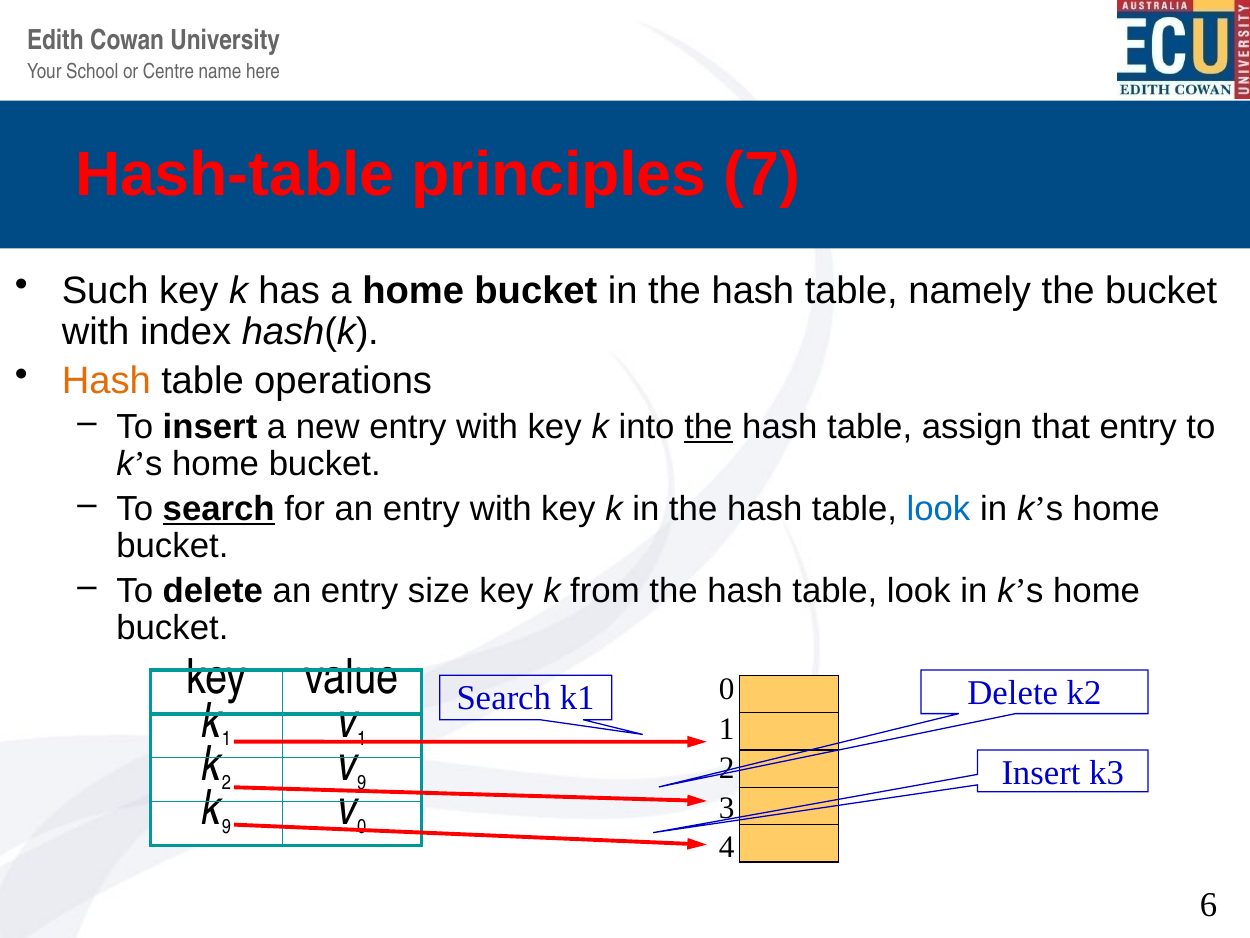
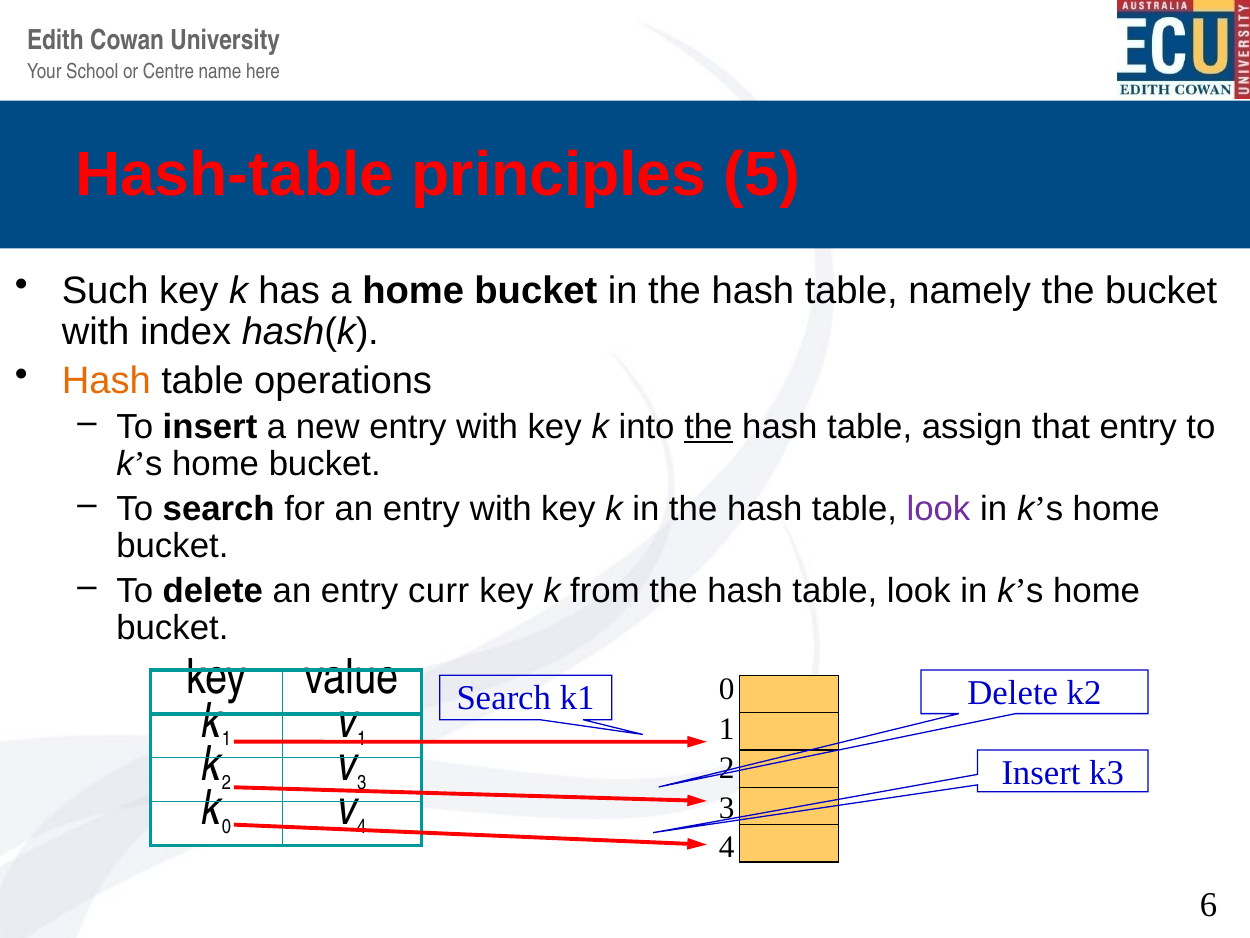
7: 7 -> 5 (762, 175)
search underline: present -> none (219, 509)
look colour: blue -> purple (938, 509)
size: size -> curr (439, 591)
9: 9 -> 3 (362, 783)
k 9: 9 -> 0 (226, 826)
0: 0 -> 4 (362, 826)
